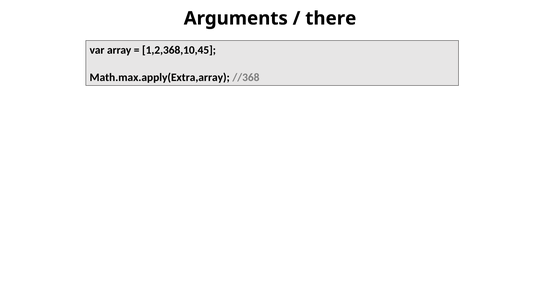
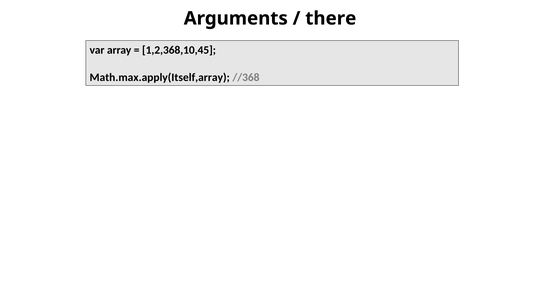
Math.max.apply(Extra,array: Math.max.apply(Extra,array -> Math.max.apply(Itself,array (160, 77)
